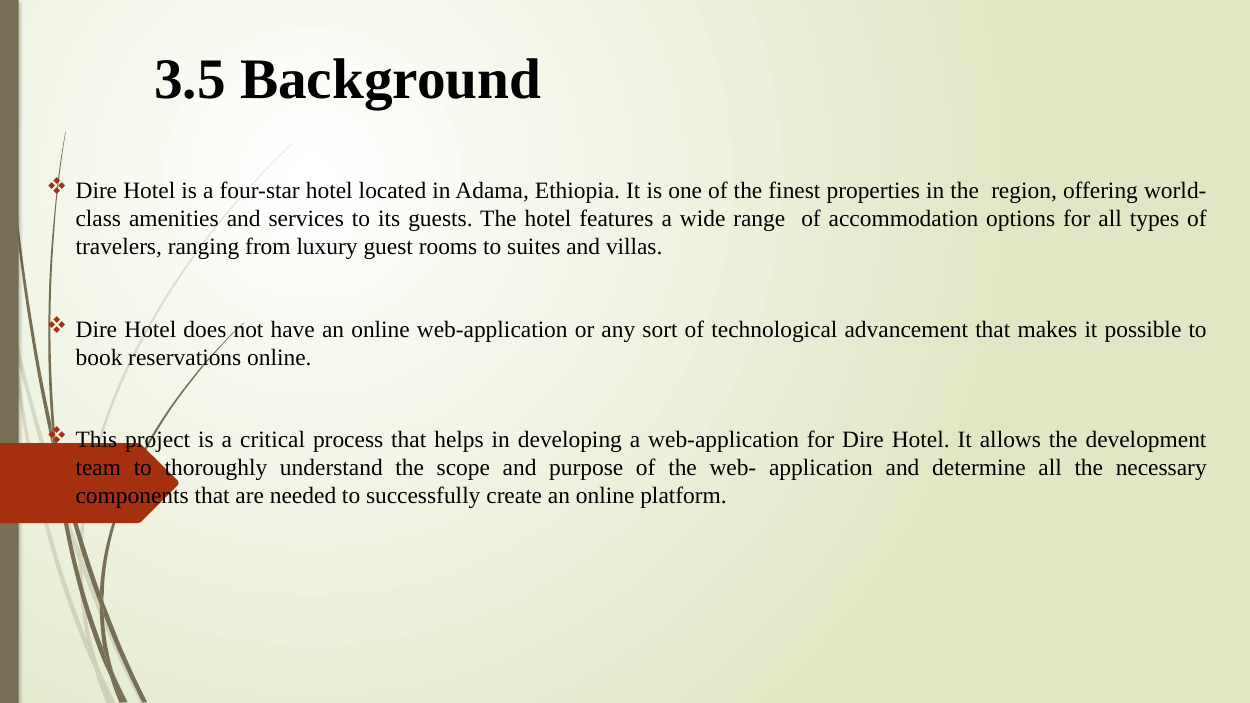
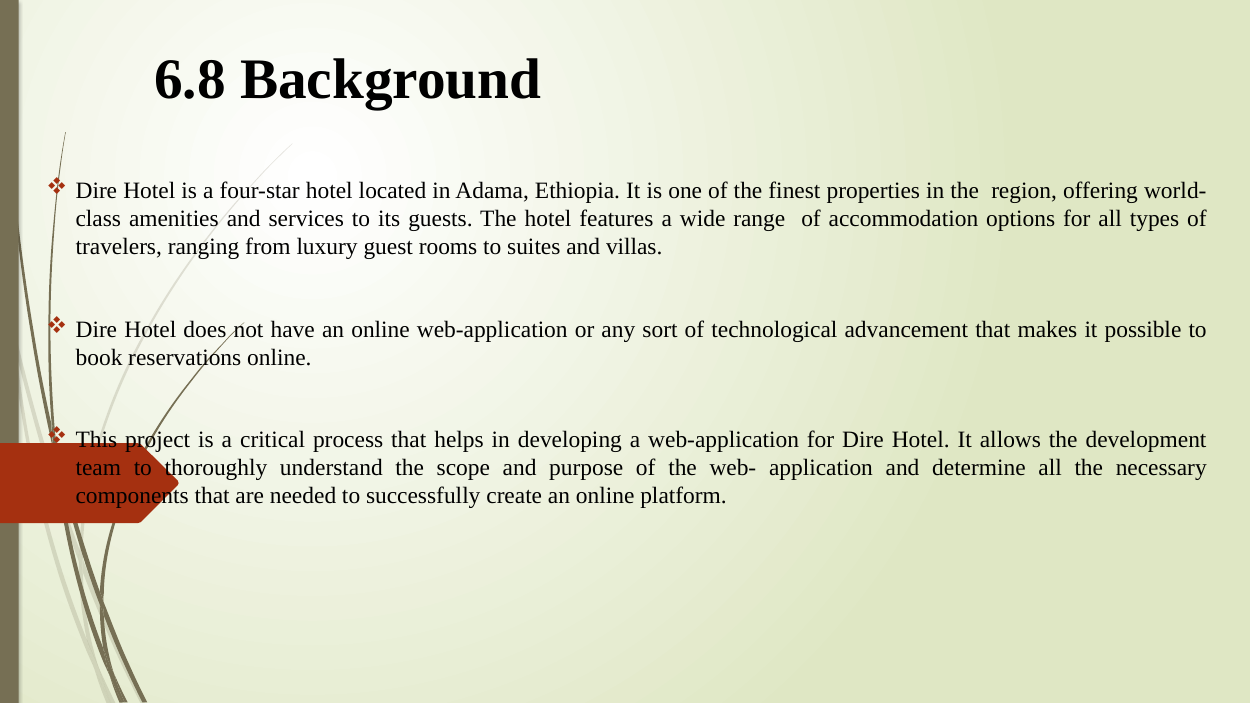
3.5: 3.5 -> 6.8 (190, 79)
